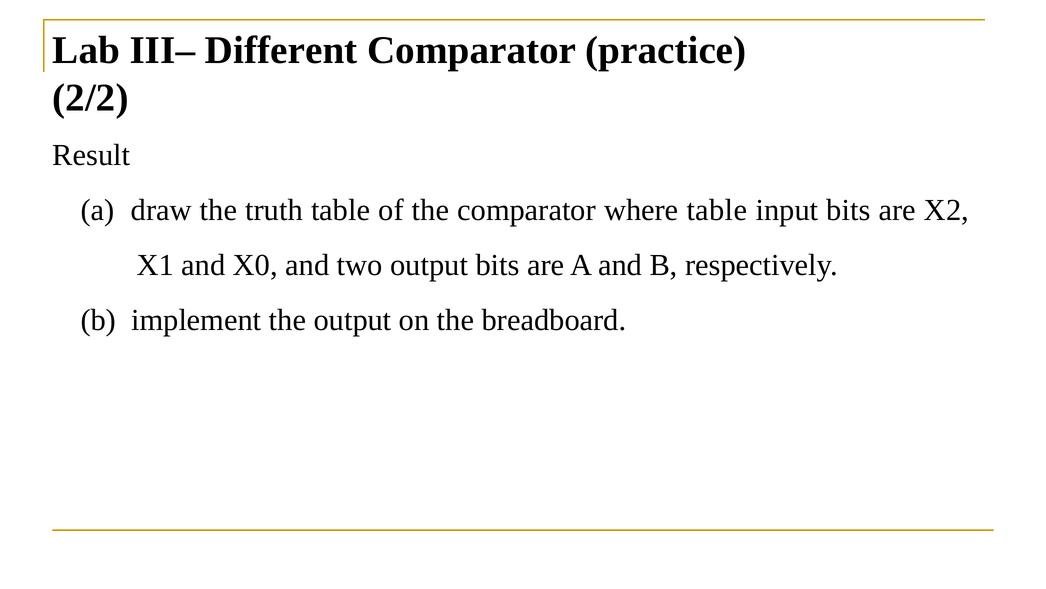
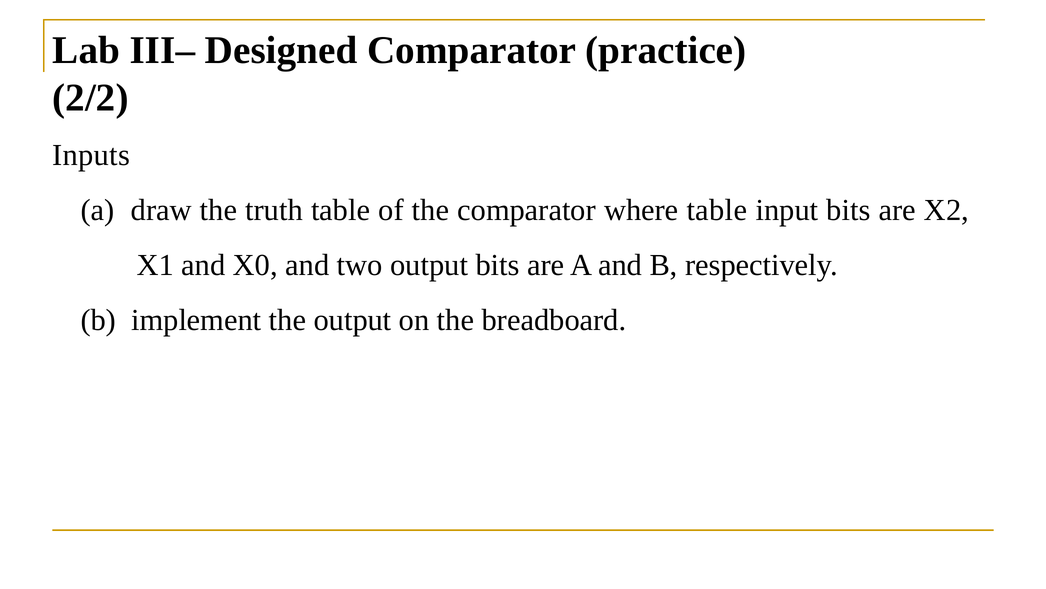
Different: Different -> Designed (281, 50)
Result: Result -> Inputs (91, 155)
